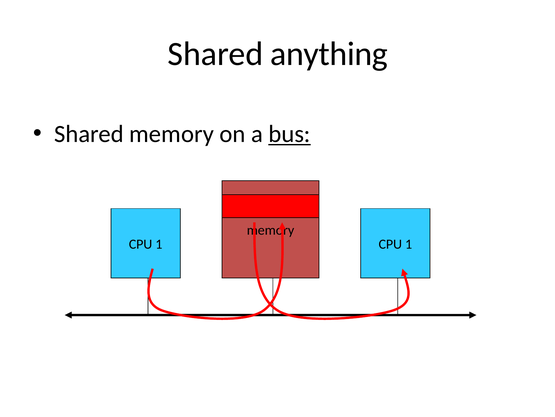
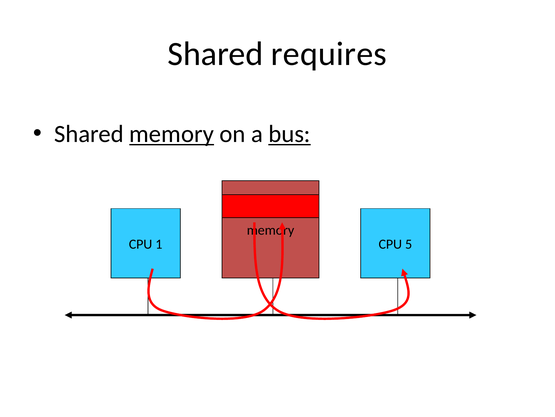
anything: anything -> requires (329, 54)
memory underline: none -> present (172, 134)
1: 1 -> 5 (409, 244)
